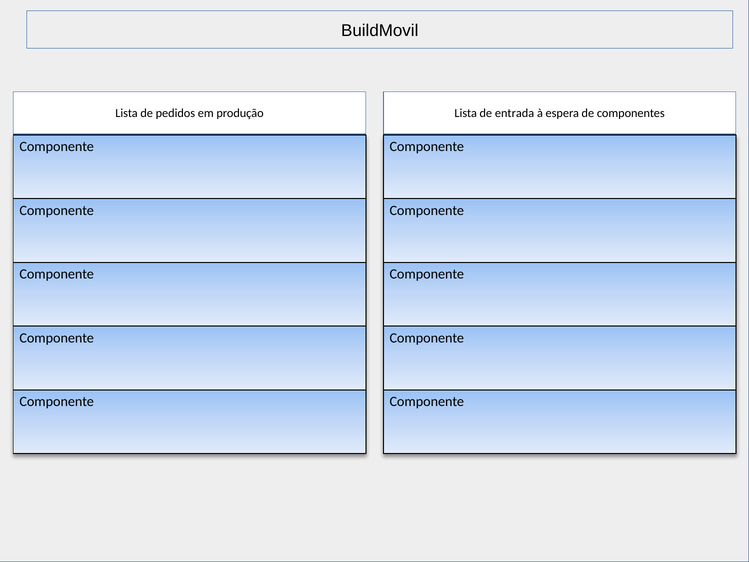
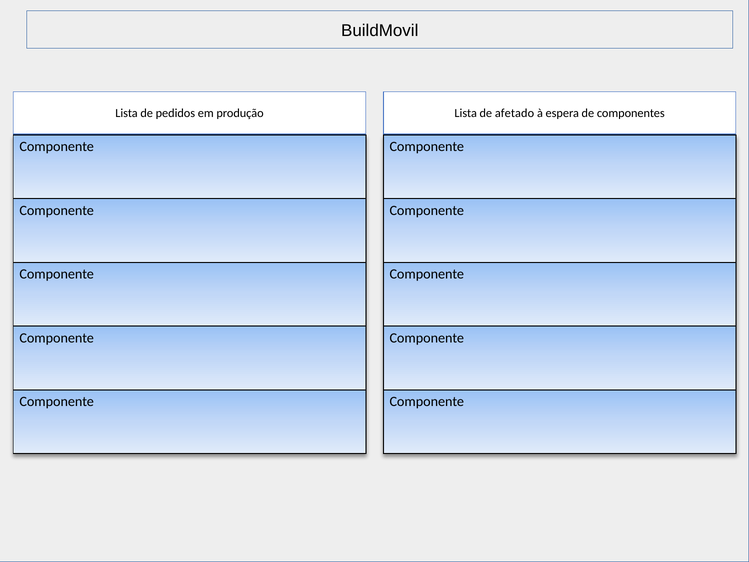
entrada: entrada -> afetado (515, 113)
